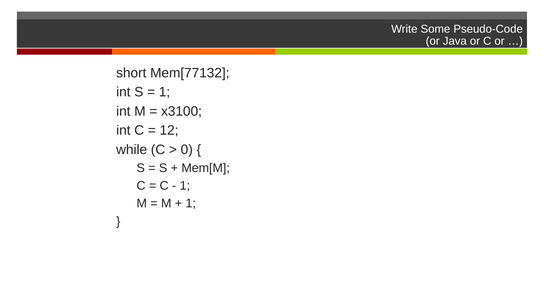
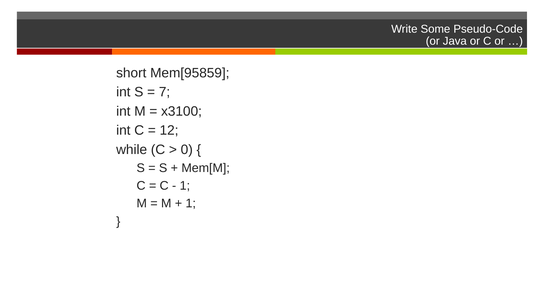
Mem[77132: Mem[77132 -> Mem[95859 (190, 73)
1: 1 -> 7 (165, 92)
